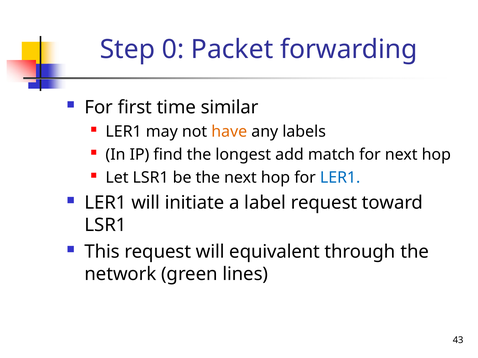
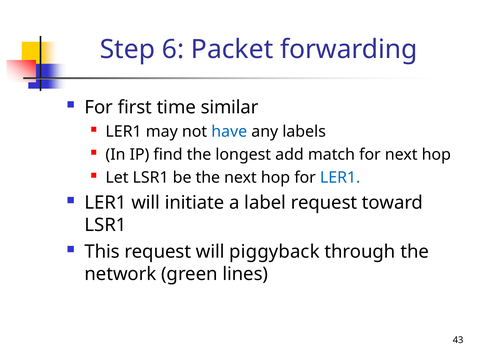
0: 0 -> 6 (173, 50)
have colour: orange -> blue (229, 132)
equivalent: equivalent -> piggyback (274, 252)
